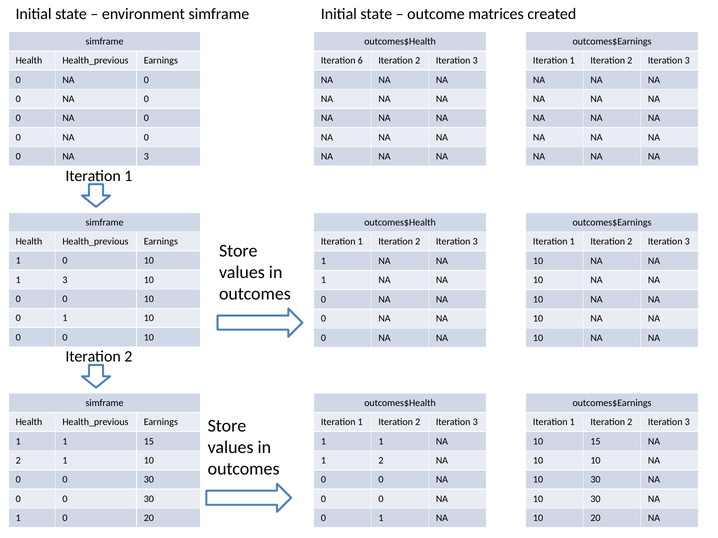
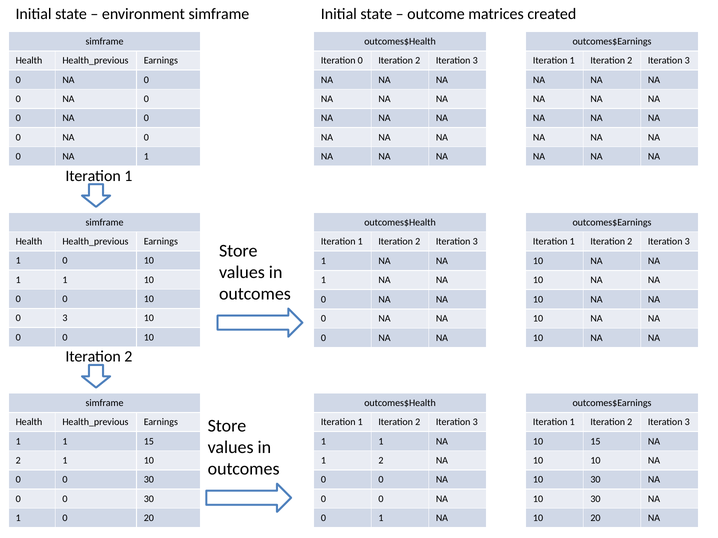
Iteration 6: 6 -> 0 (360, 61)
0 NA 3: 3 -> 1 (146, 157)
3: 3 -> 1 (65, 280)
1: 1 -> 3 (65, 318)
